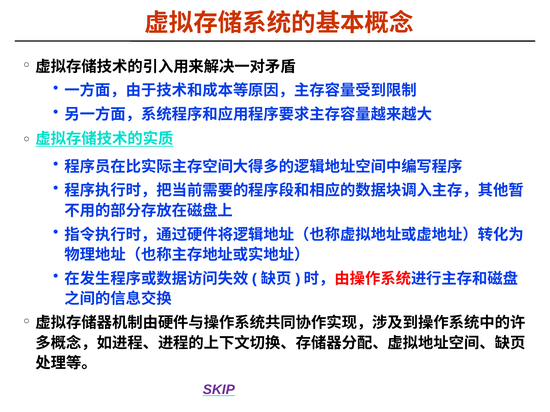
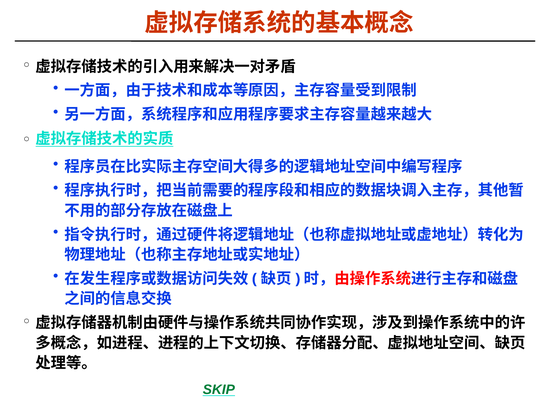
SKIP colour: purple -> green (219, 390)
